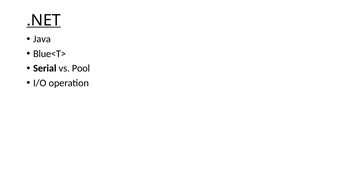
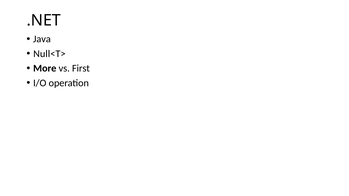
.NET underline: present -> none (44, 20)
Blue<T>: Blue<T> -> Null<T> (49, 54)
Serial: Serial -> More (45, 68)
Pool: Pool -> First (81, 68)
